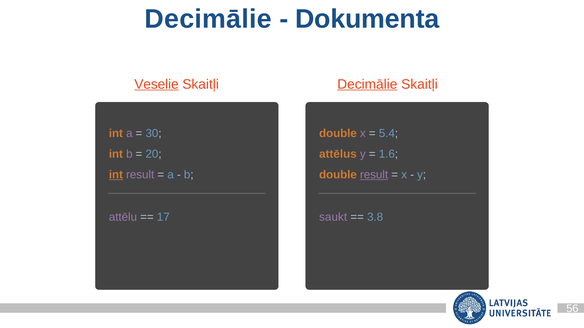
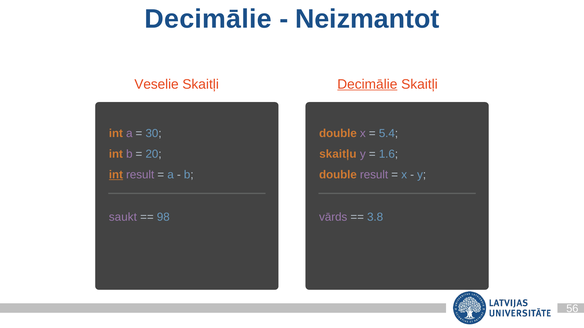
Dokumenta: Dokumenta -> Neizmantot (367, 19)
Veselie underline: present -> none (157, 84)
attēlus: attēlus -> skaitļu (338, 154)
result underline: present -> none (374, 175)
attēlu: attēlu -> saukt (123, 217)
17: 17 -> 98 (163, 217)
saukt: saukt -> vārds (333, 217)
